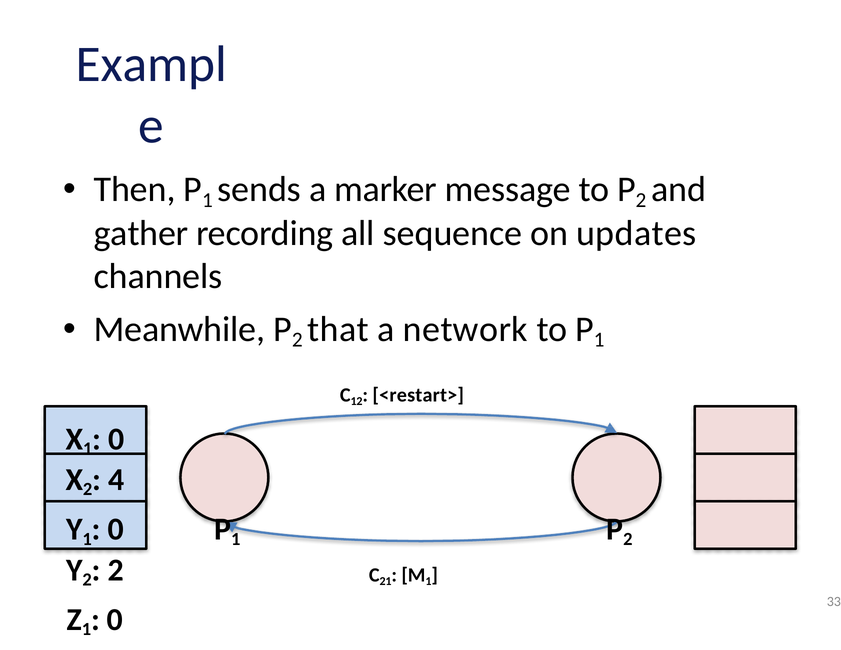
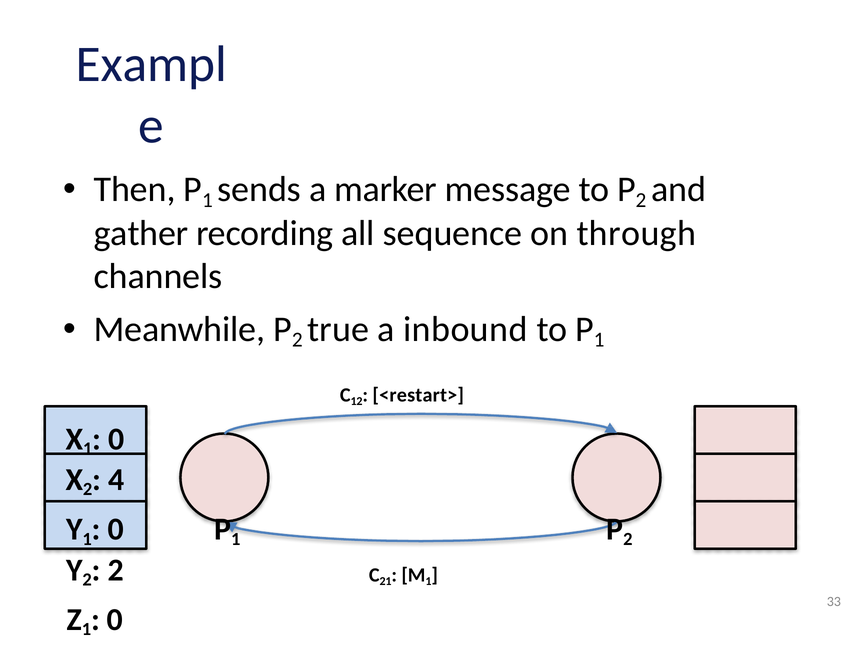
updates: updates -> through (636, 233)
that: that -> true (338, 329)
network: network -> inbound (465, 329)
